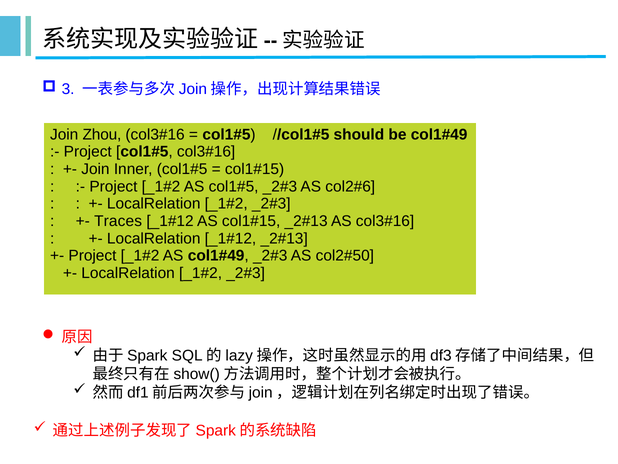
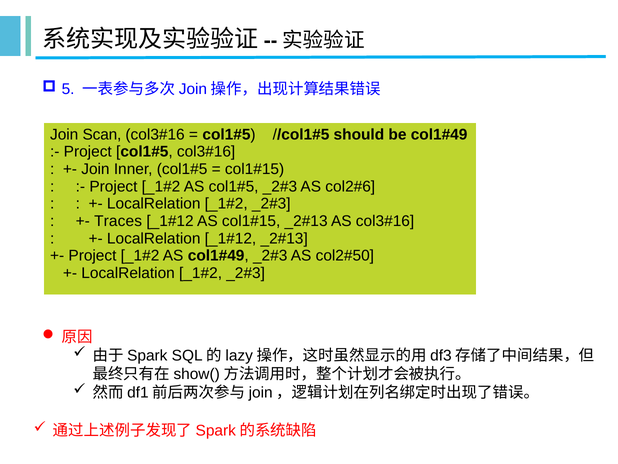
3: 3 -> 5 (68, 89)
Zhou: Zhou -> Scan (102, 134)
